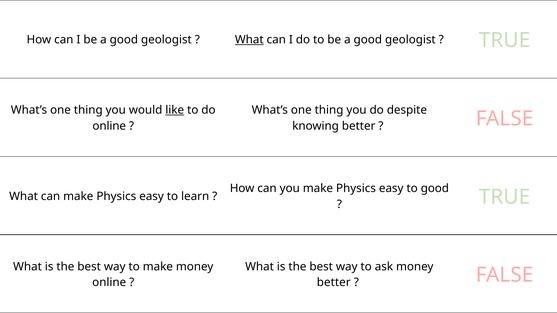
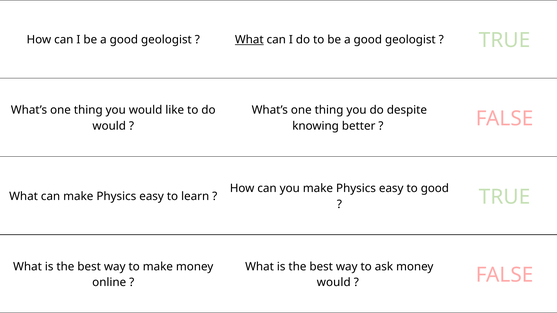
like underline: present -> none (175, 110)
online: online -> would (109, 126)
better: better -> would (334, 283)
